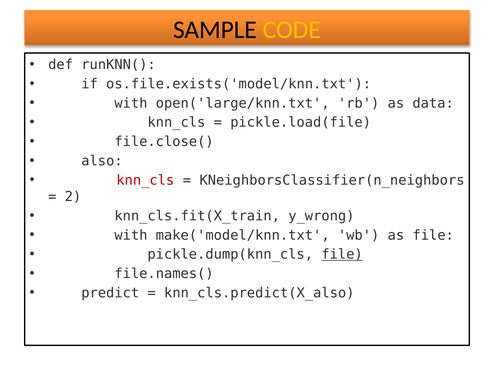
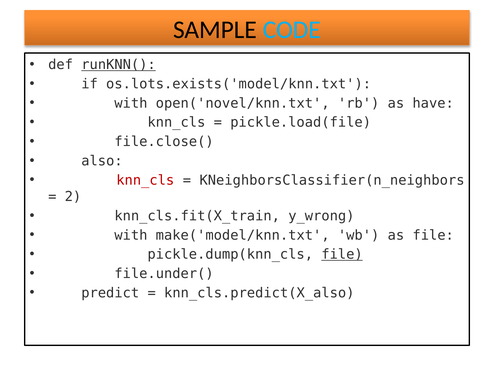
CODE colour: yellow -> light blue (292, 30)
runKNN( underline: none -> present (119, 65)
os.file.exists('model/knn.txt: os.file.exists('model/knn.txt -> os.lots.exists('model/knn.txt (239, 84)
open('large/knn.txt: open('large/knn.txt -> open('novel/knn.txt (243, 103)
data: data -> have (433, 103)
file.names(: file.names( -> file.under( (164, 273)
